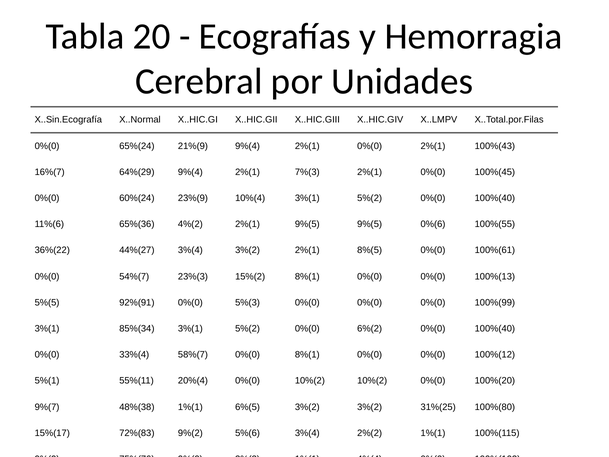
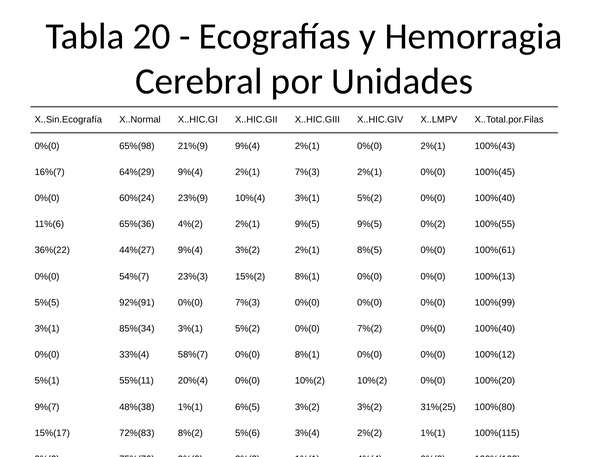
65%(24: 65%(24 -> 65%(98 (137, 146)
0%(6: 0%(6 -> 0%(2 (433, 224)
44%(27 3%(4: 3%(4 -> 9%(4 (190, 250)
0%(0 5%(3: 5%(3 -> 7%(3 (248, 302)
6%(2: 6%(2 -> 7%(2 (370, 328)
9%(2: 9%(2 -> 8%(2 (190, 433)
